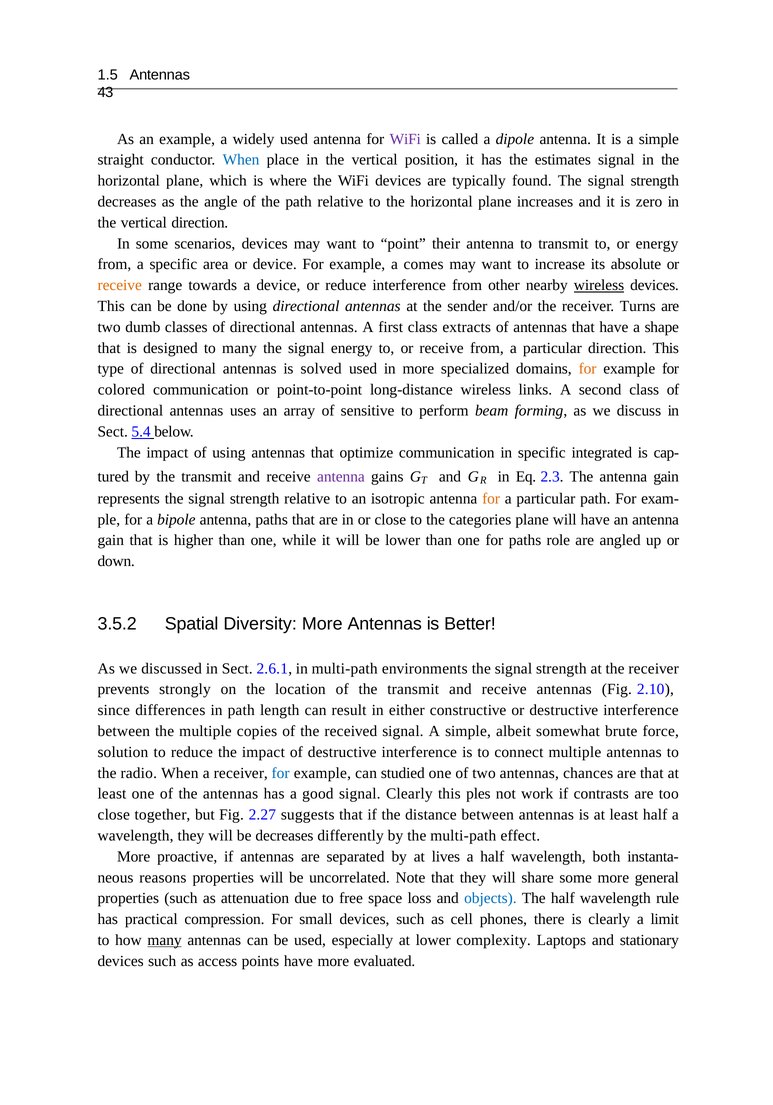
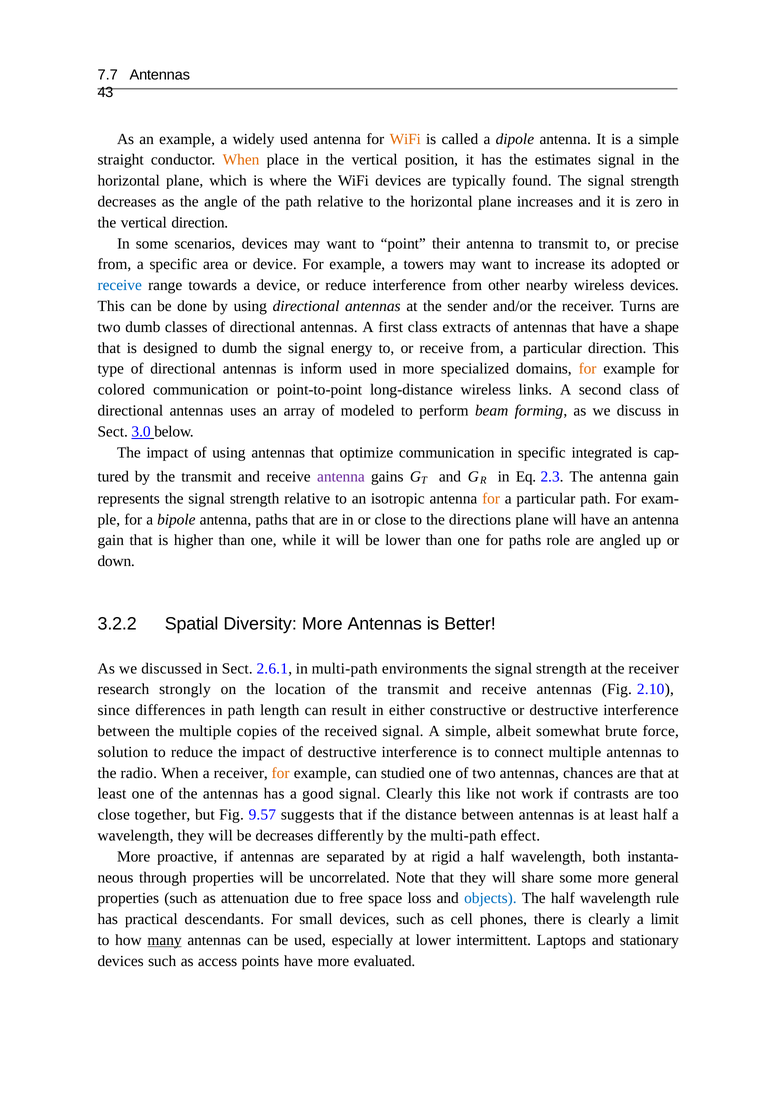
1.5: 1.5 -> 7.7 (108, 75)
WiFi colour: purple -> orange (405, 139)
When colour: blue -> orange (241, 160)
or energy: energy -> precise (657, 243)
comes: comes -> towers (424, 264)
absolute: absolute -> adopted (636, 264)
receive colour: orange -> blue (120, 285)
wireless underline: present -> none (599, 285)
to many: many -> dumb (240, 348)
solved: solved -> inform (321, 369)
sensitive: sensitive -> modeled (368, 411)
5.4: 5.4 -> 3.0 (141, 432)
categories: categories -> directions (480, 520)
3.5.2: 3.5.2 -> 3.2.2 (117, 624)
prevents: prevents -> research (123, 689)
for colour: blue -> orange (281, 773)
ples: ples -> like (478, 794)
2.27: 2.27 -> 9.57 (262, 815)
lives: lives -> rigid (446, 857)
reasons: reasons -> through (163, 878)
compression: compression -> descendants (224, 919)
complexity: complexity -> intermittent (494, 940)
